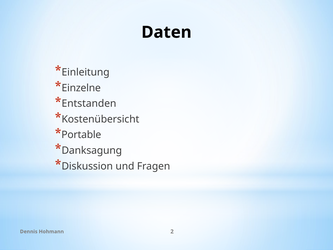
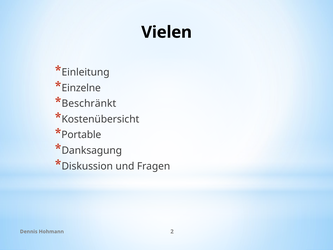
Daten: Daten -> Vielen (167, 32)
Entstanden: Entstanden -> Beschränkt (89, 104)
